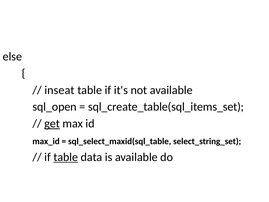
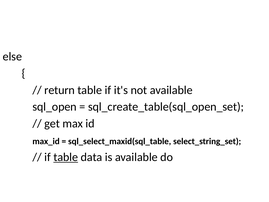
inseat: inseat -> return (60, 90)
sql_create_table(sql_items_set: sql_create_table(sql_items_set -> sql_create_table(sql_open_set (166, 107)
get underline: present -> none (52, 123)
